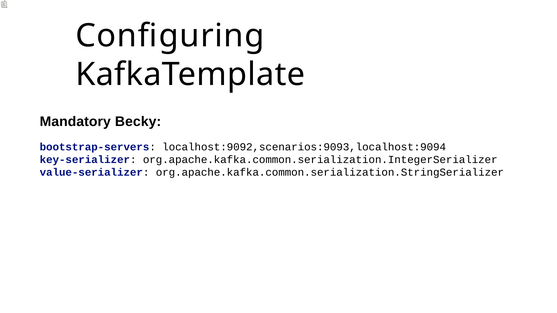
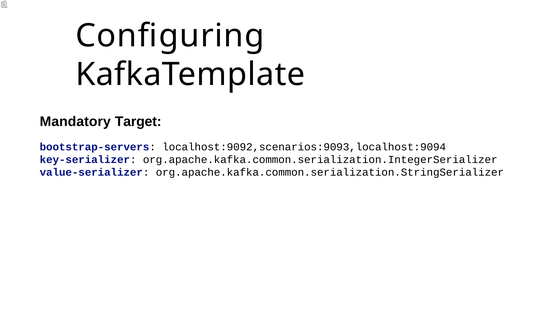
Becky: Becky -> Target (138, 122)
